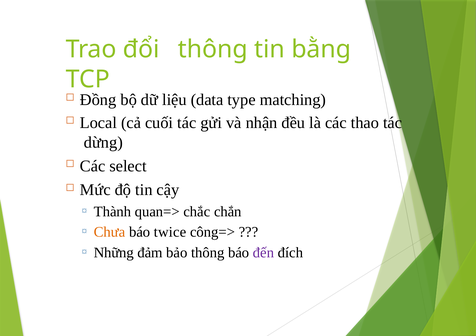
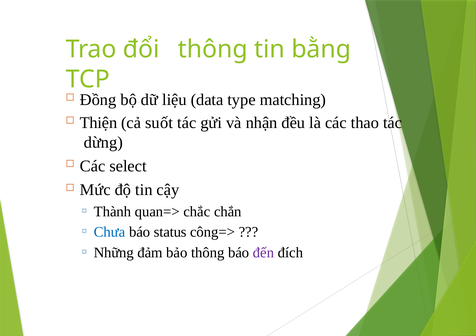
Local: Local -> Thiện (98, 123)
cuối: cuối -> suốt (159, 123)
Chưa colour: orange -> blue (110, 232)
twice: twice -> status (170, 232)
